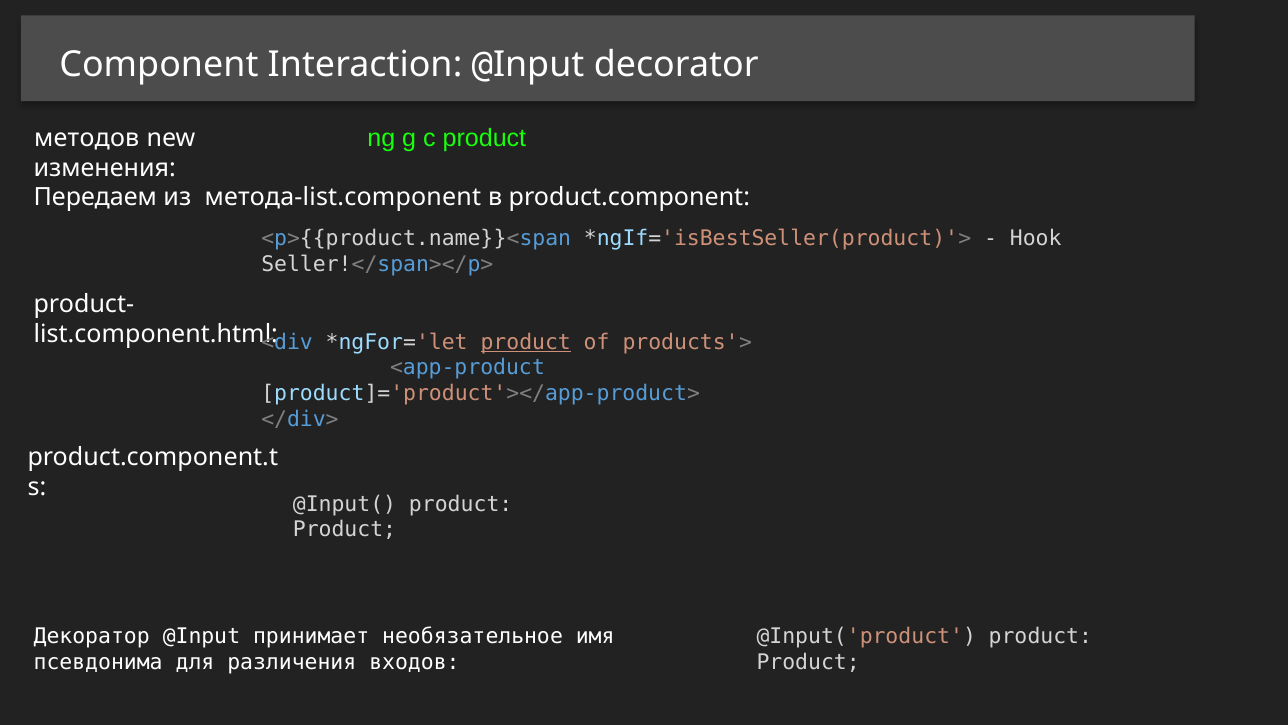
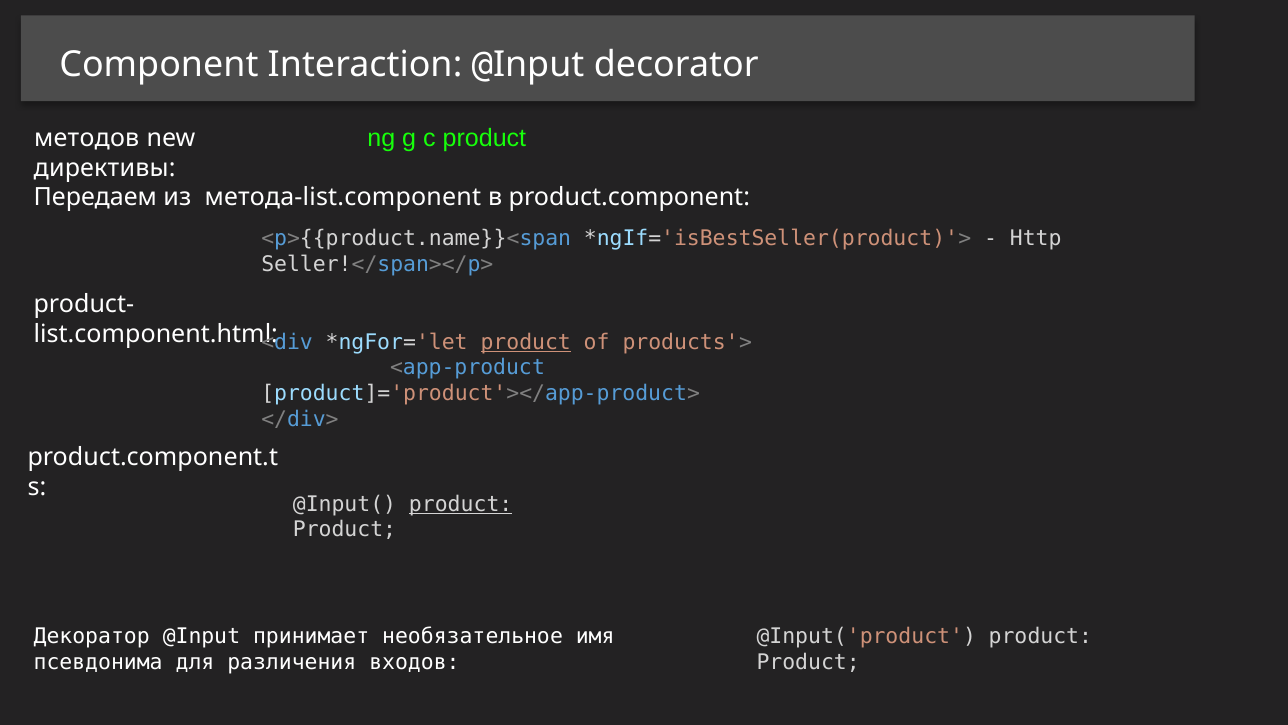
изменения: изменения -> директивы (105, 168)
Hook: Hook -> Http (1036, 238)
product underline: none -> present (461, 504)
